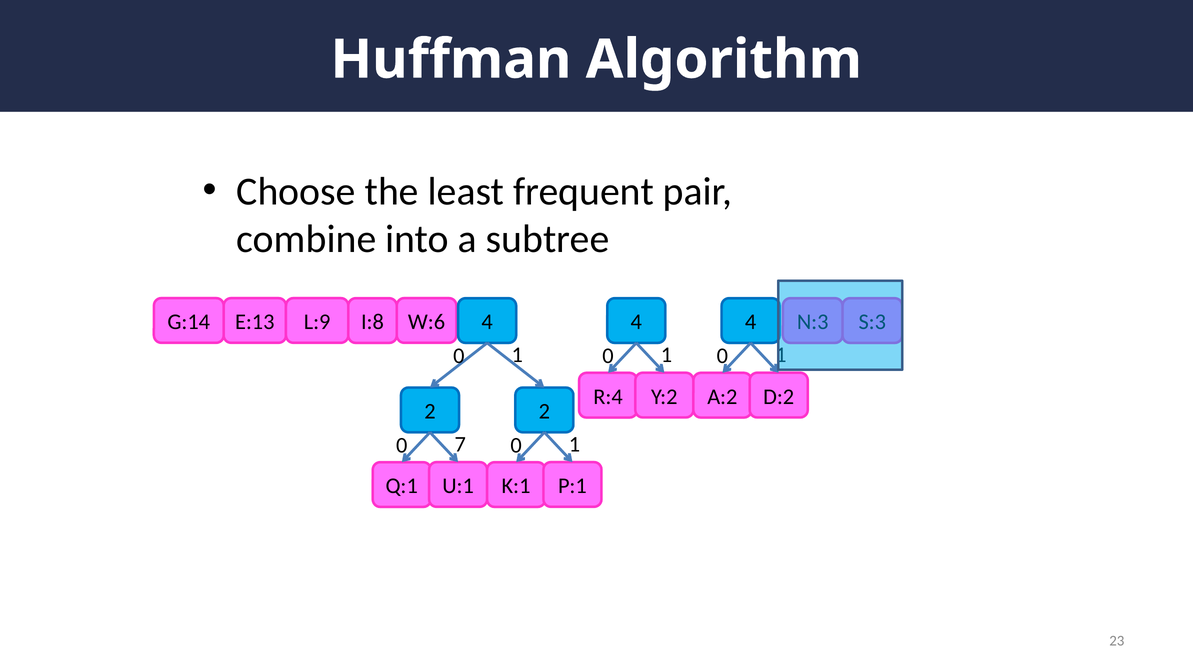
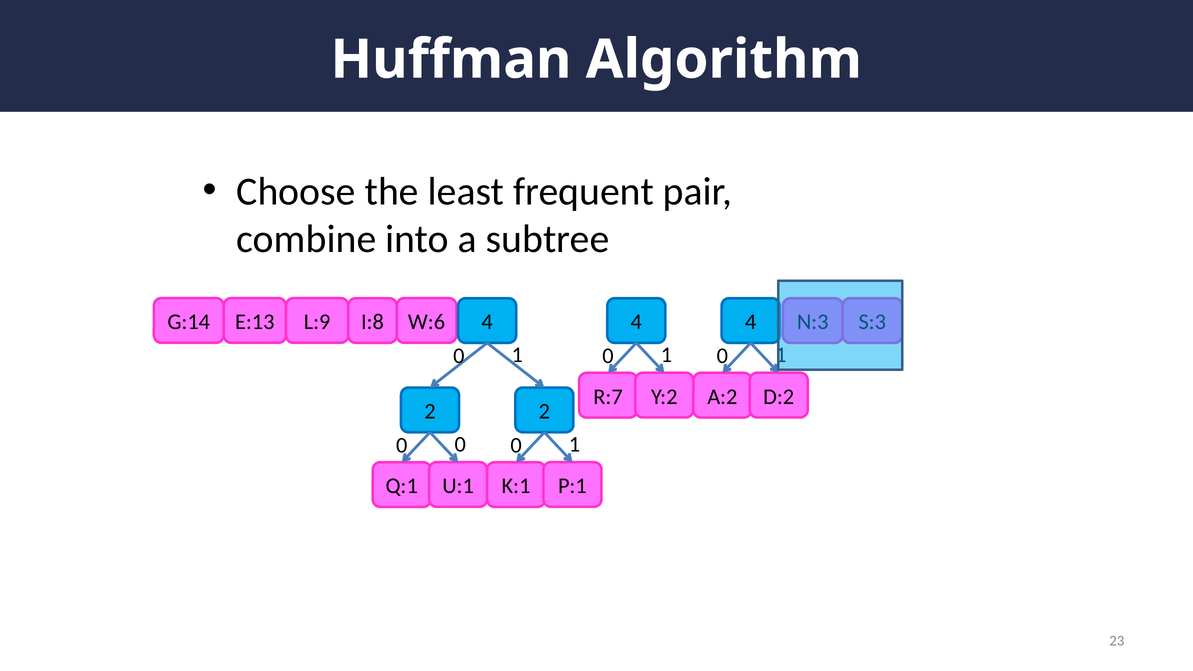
R:4: R:4 -> R:7 (608, 397)
0 7: 7 -> 0 (460, 444)
